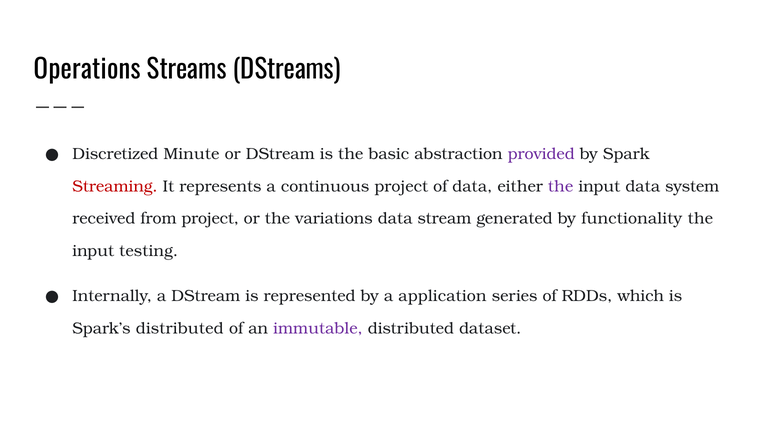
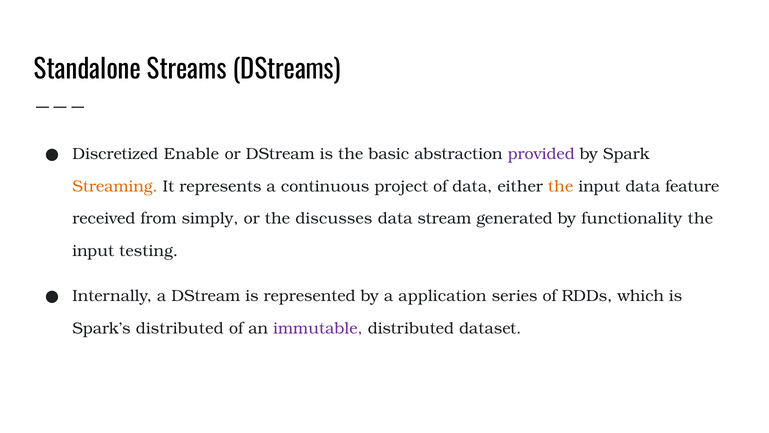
Operations: Operations -> Standalone (87, 70)
Minute: Minute -> Enable (191, 154)
Streaming colour: red -> orange (115, 186)
the colour: purple -> orange (561, 186)
system: system -> feature (692, 186)
from project: project -> simply (210, 218)
variations: variations -> discusses (334, 218)
